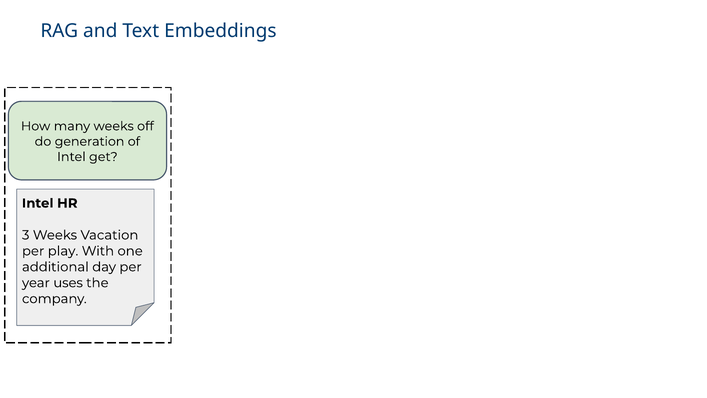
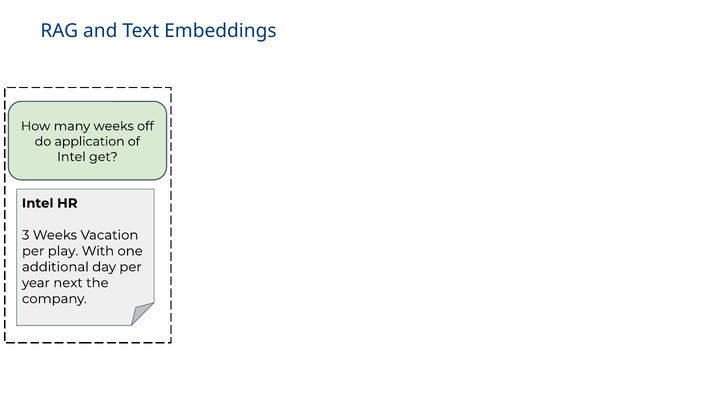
generation: generation -> application (90, 141)
uses: uses -> next (68, 283)
